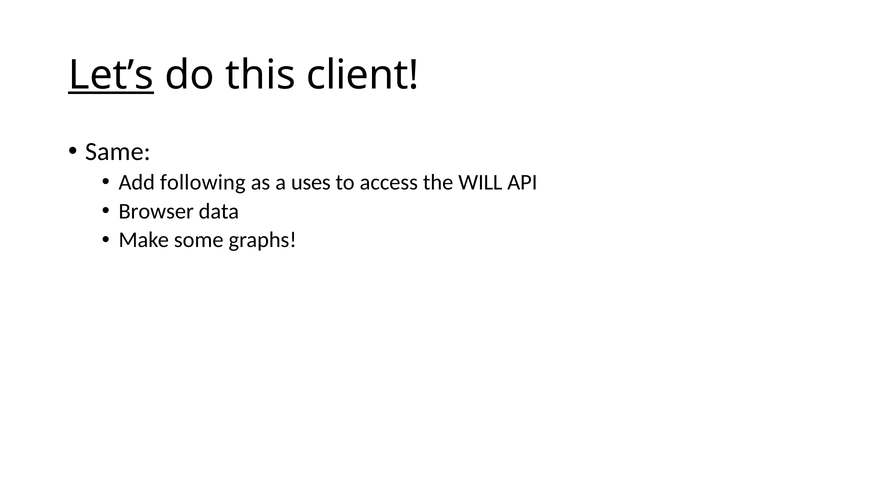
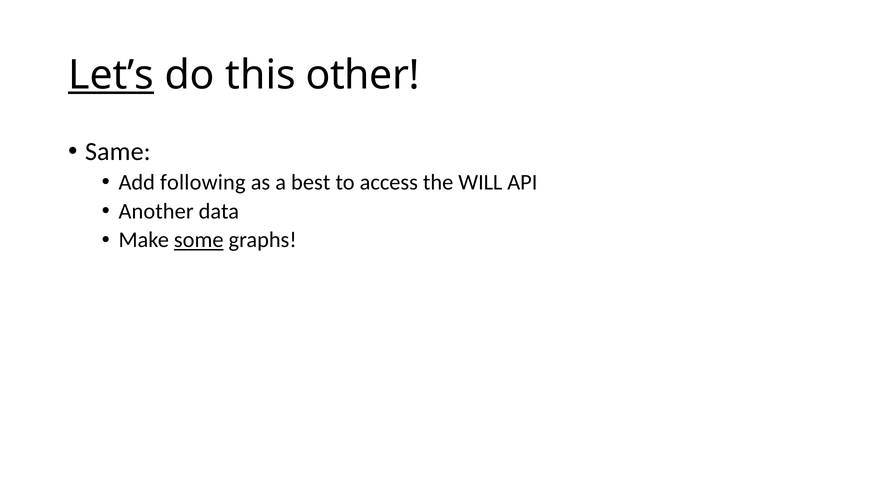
client: client -> other (363, 75)
uses: uses -> best (311, 182)
Browser: Browser -> Another (156, 211)
some underline: none -> present (199, 240)
